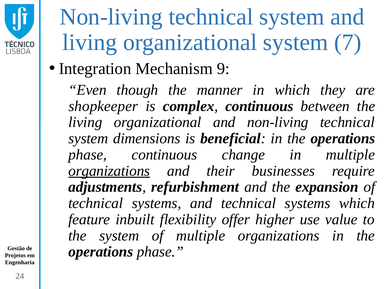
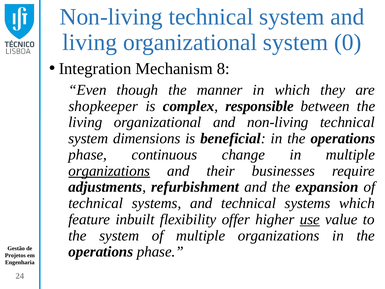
7: 7 -> 0 (348, 42)
9: 9 -> 8 (223, 69)
complex continuous: continuous -> responsible (259, 106)
use underline: none -> present (310, 219)
